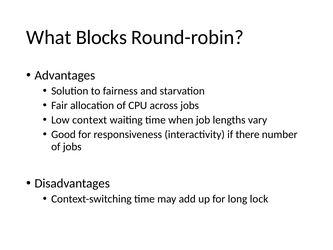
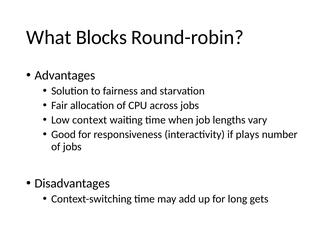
there: there -> plays (247, 134)
lock: lock -> gets (259, 199)
